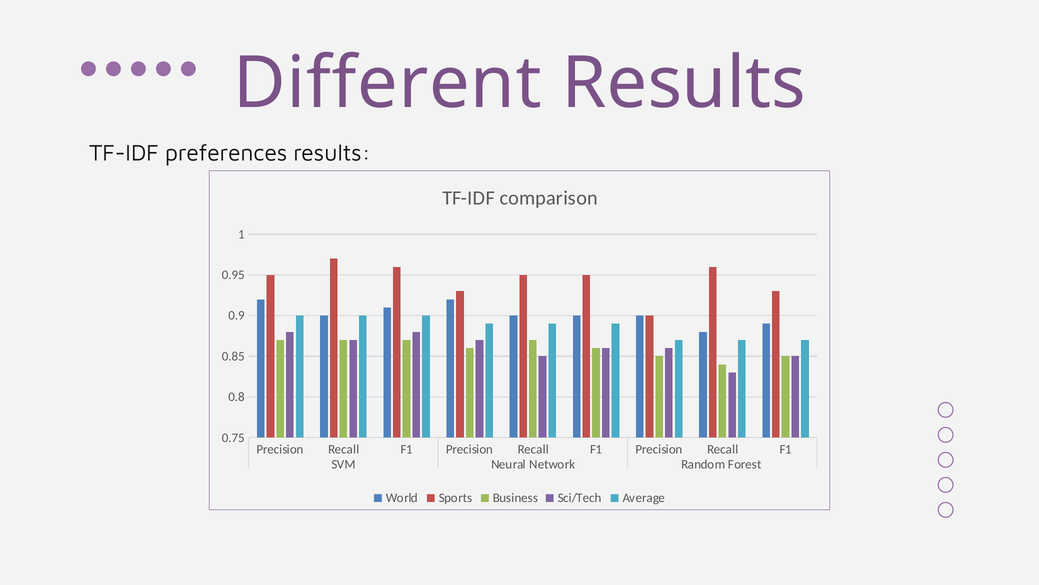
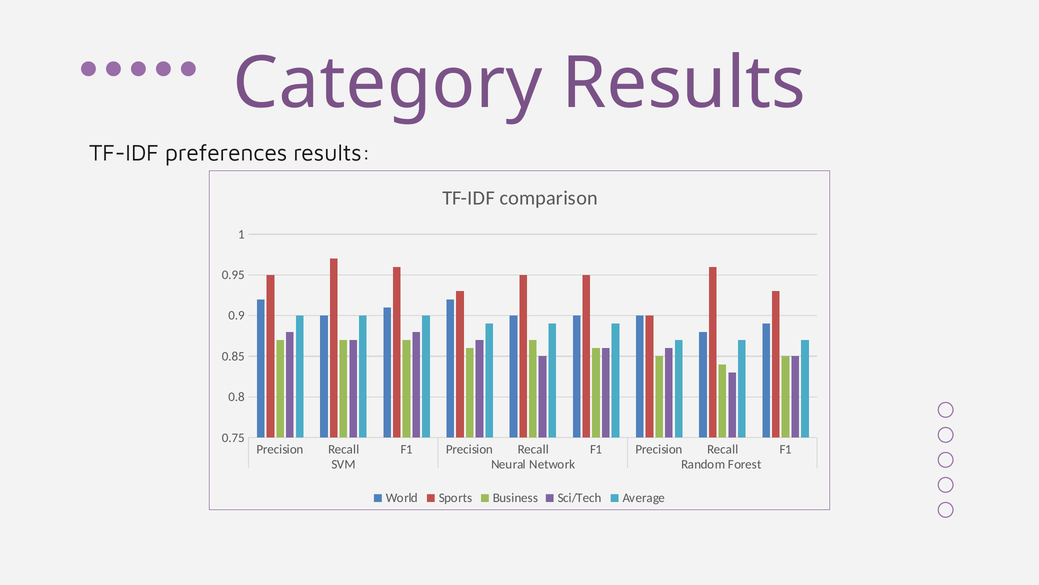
Different: Different -> Category (388, 83)
